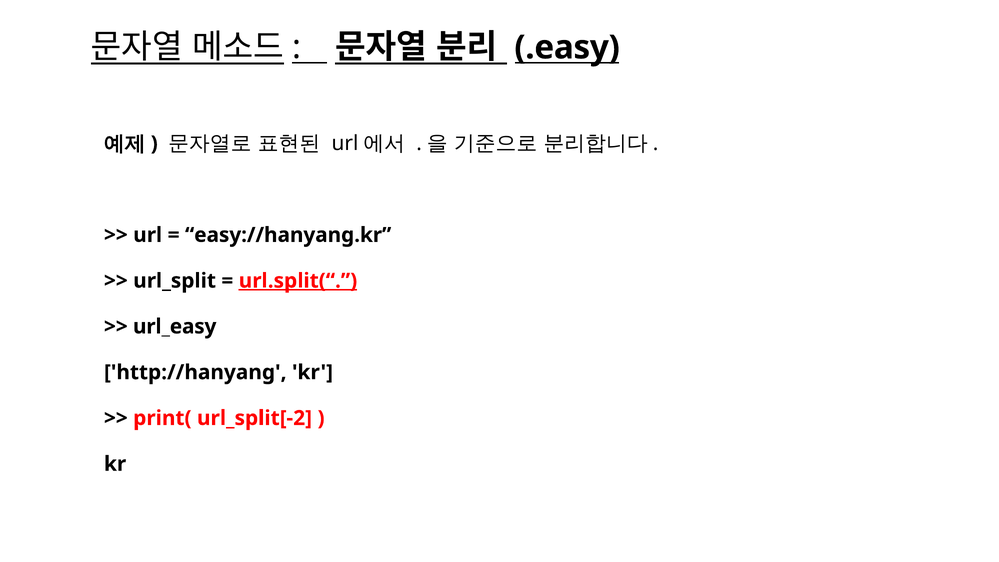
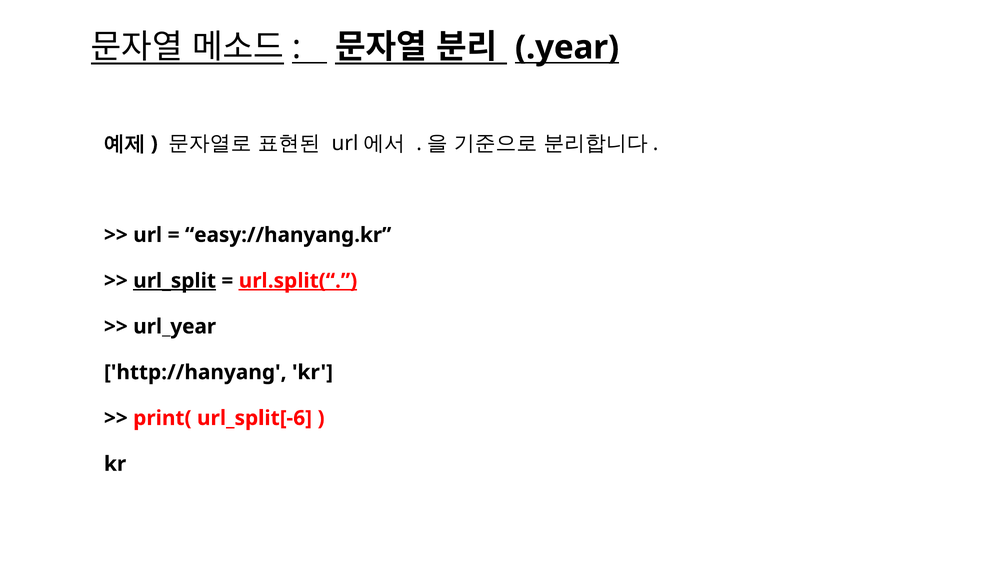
.easy: .easy -> .year (567, 47)
url_split underline: none -> present (175, 281)
url_easy: url_easy -> url_year (175, 327)
url_split[-2: url_split[-2 -> url_split[-6 (255, 418)
